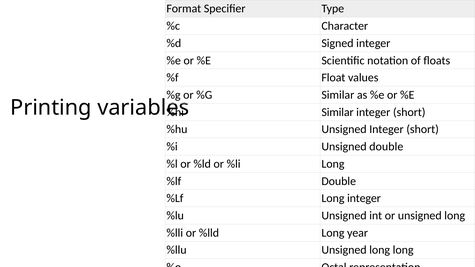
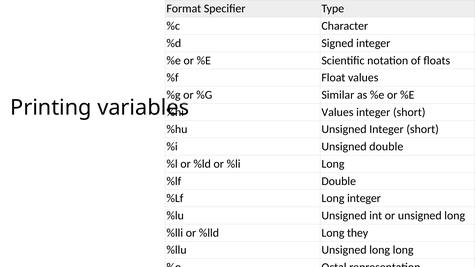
Similar: Similar -> Values (337, 112)
year: year -> they (358, 233)
